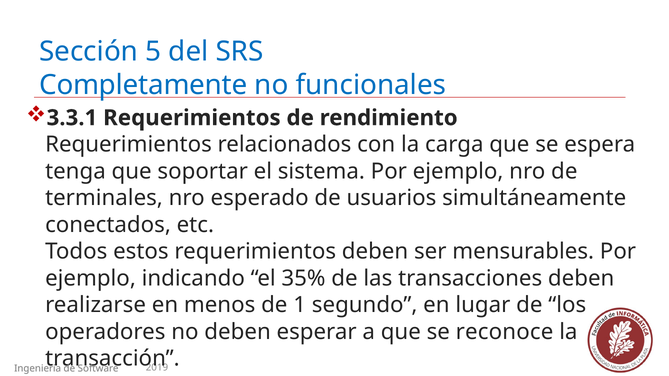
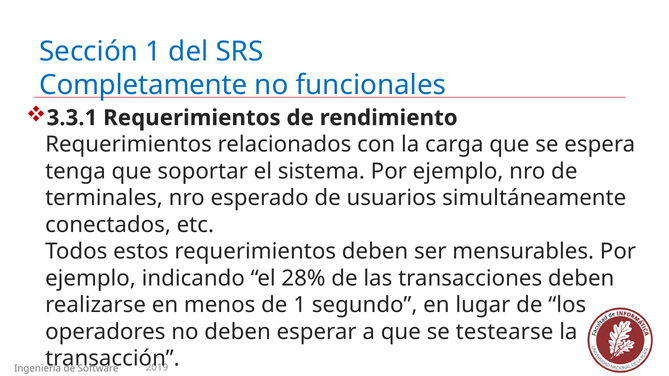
Sección 5: 5 -> 1 (153, 51)
35%: 35% -> 28% (303, 279)
reconoce: reconoce -> testearse (505, 332)
